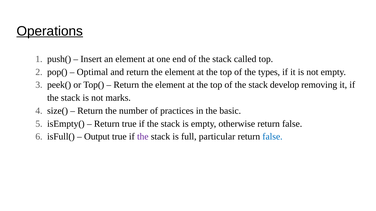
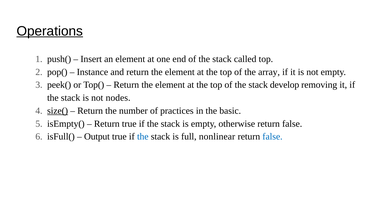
Optimal: Optimal -> Instance (92, 72)
types: types -> array (269, 72)
marks: marks -> nodes (118, 98)
size( underline: none -> present (58, 111)
the colour: purple -> blue (143, 137)
particular: particular -> nonlinear (217, 137)
